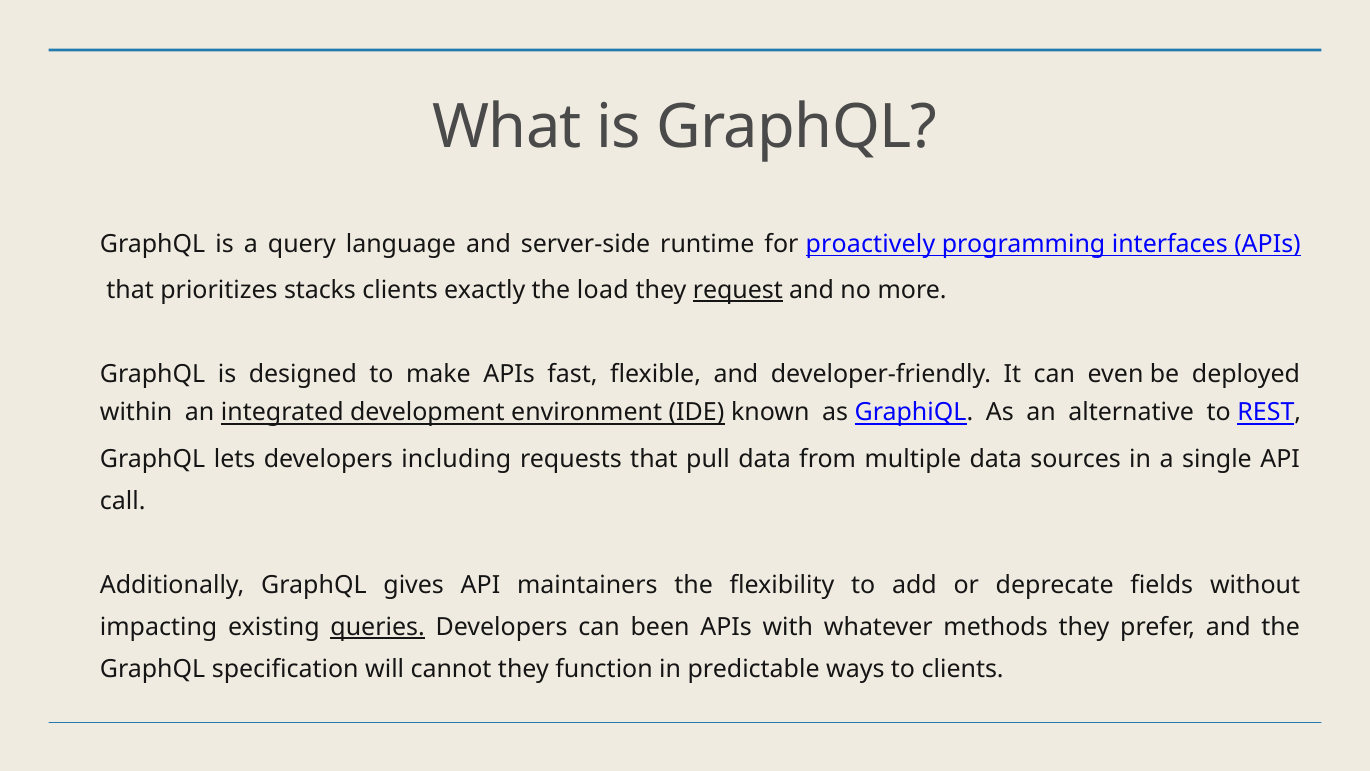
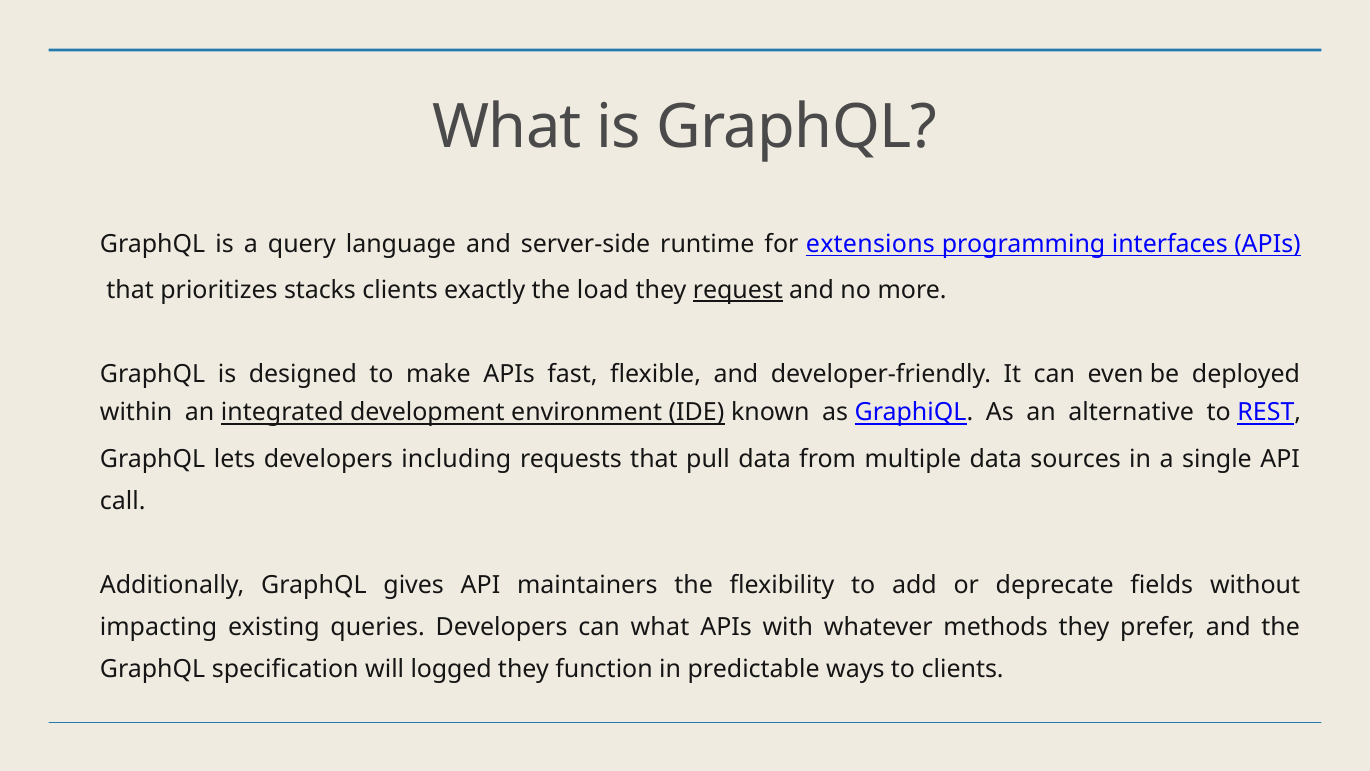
proactively: proactively -> extensions (870, 244)
queries underline: present -> none (378, 627)
can been: been -> what (660, 627)
cannot: cannot -> logged (451, 669)
